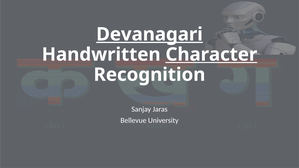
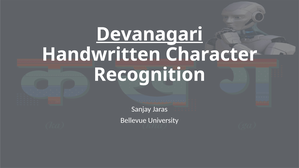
Character underline: present -> none (211, 55)
